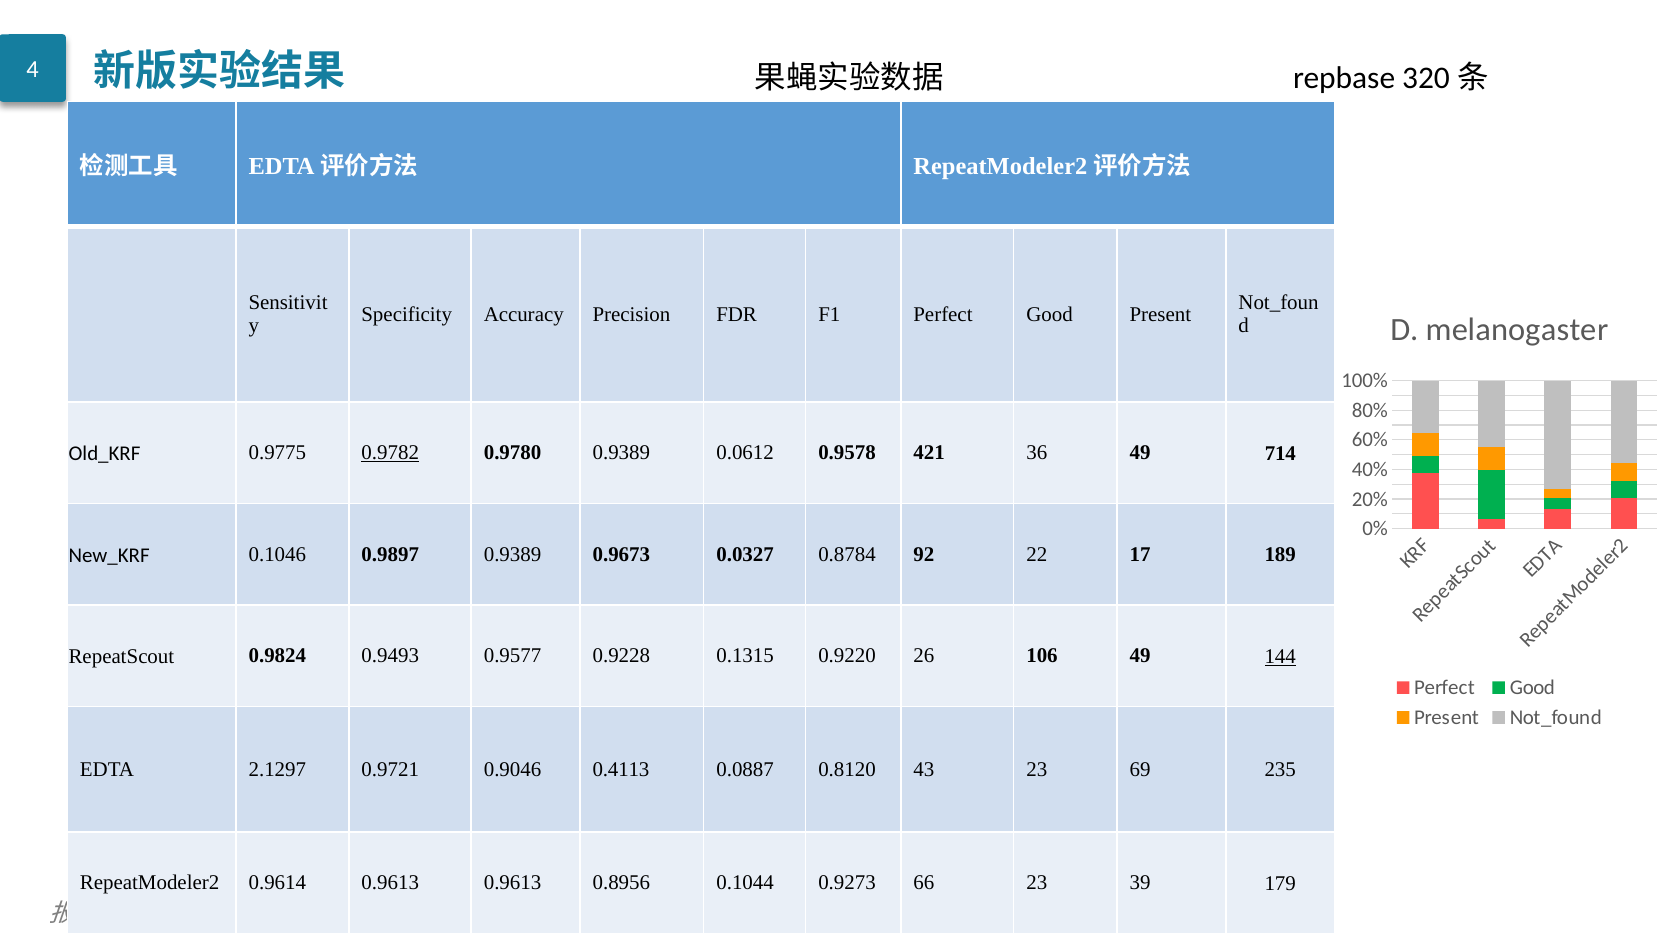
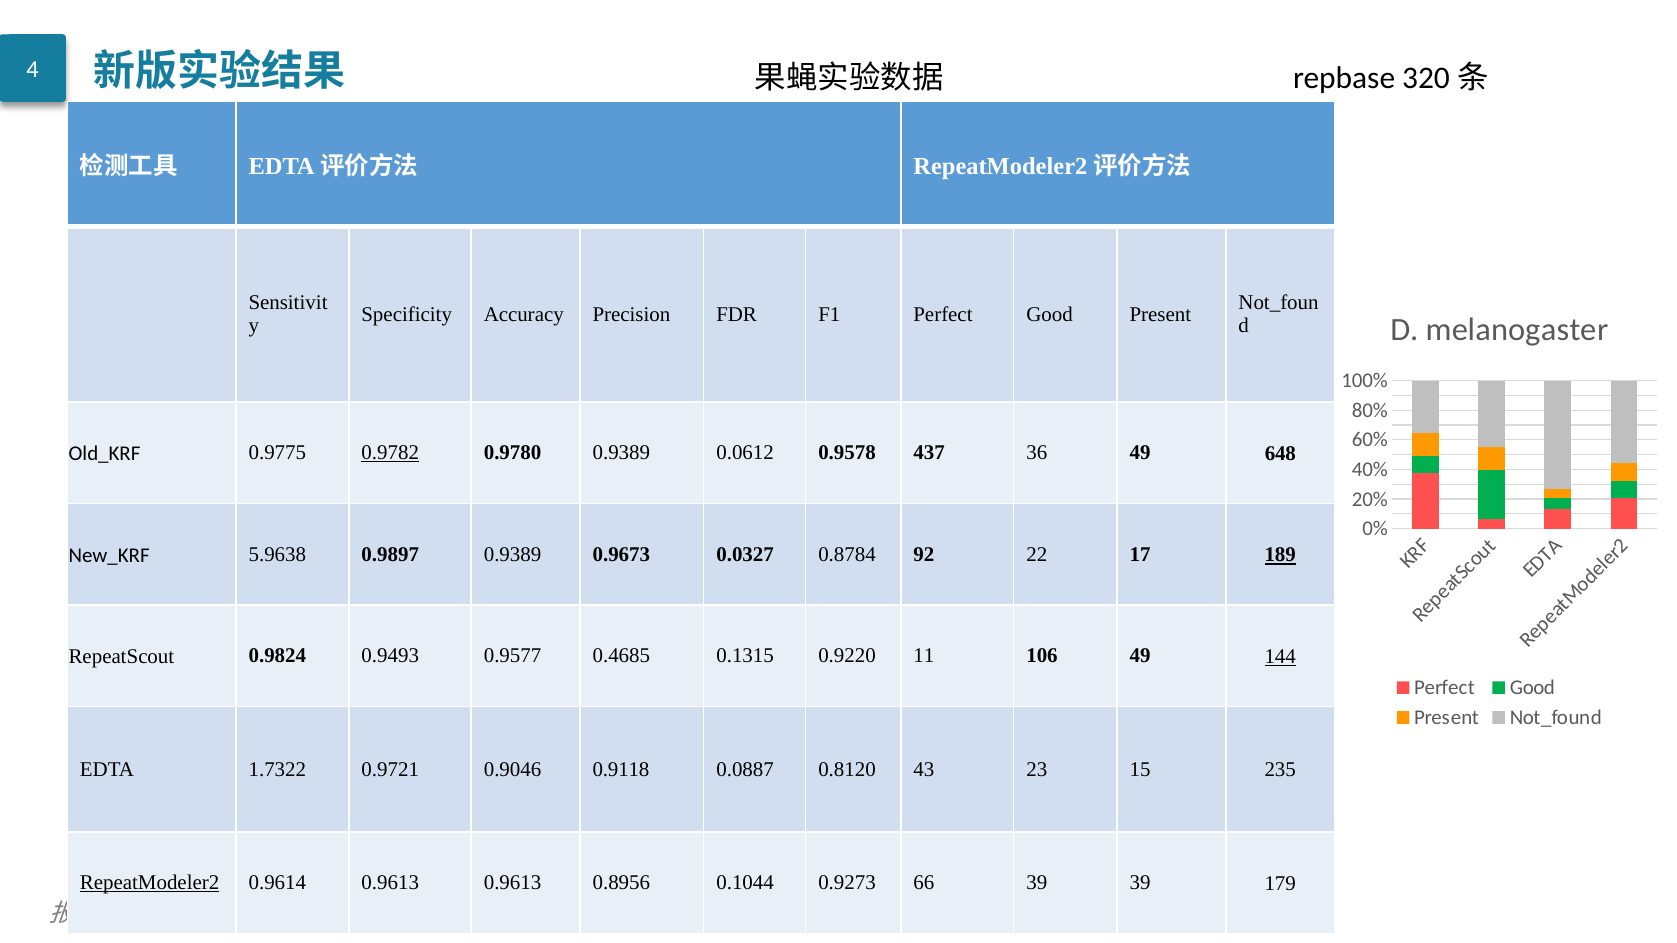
421: 421 -> 437 (929, 453)
714: 714 -> 648 (1280, 454)
0.1046: 0.1046 -> 5.9638 (277, 555)
189 underline: none -> present (1280, 555)
0.9228: 0.9228 -> 0.4685 (621, 656)
26: 26 -> 11 (924, 656)
2.1297: 2.1297 -> 1.7322 (277, 770)
0.4113: 0.4113 -> 0.9118 (621, 770)
69: 69 -> 15 (1140, 770)
RepeatModeler2 underline: none -> present (150, 883)
66 23: 23 -> 39 (1037, 883)
